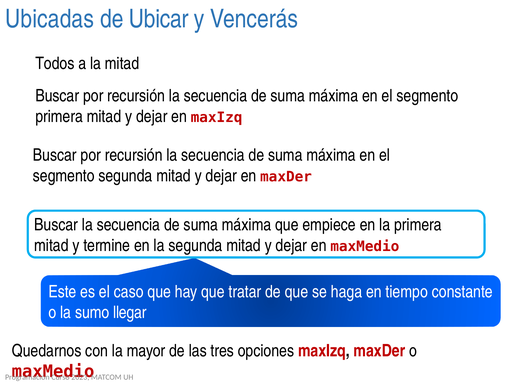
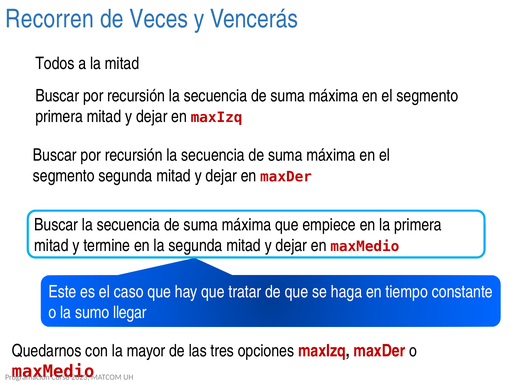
Ubicadas: Ubicadas -> Recorren (50, 19)
Ubicar: Ubicar -> Veces (159, 19)
